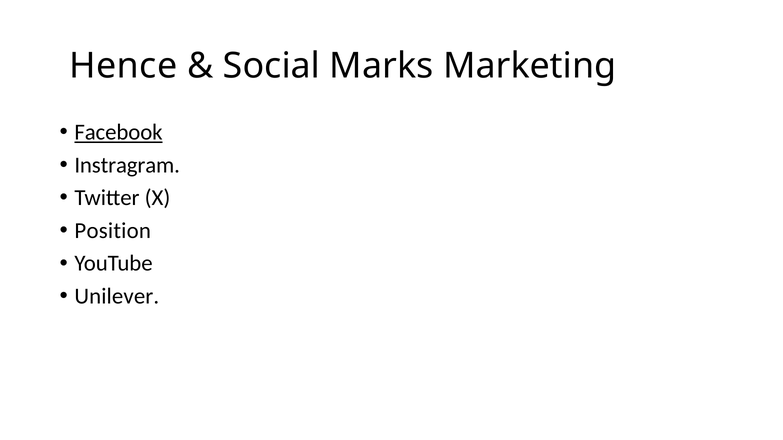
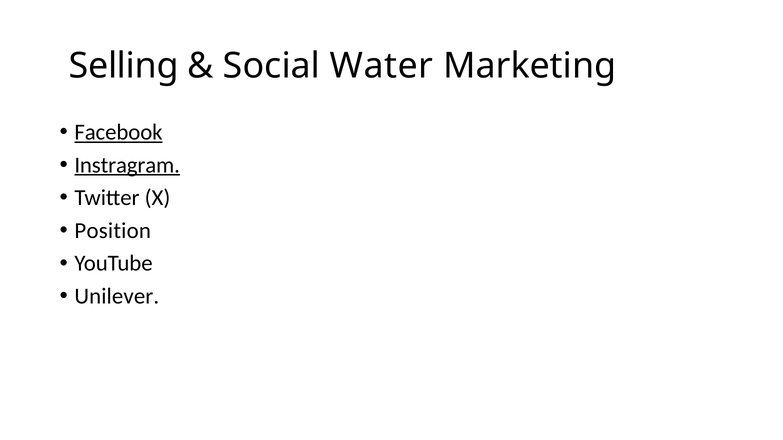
Hence: Hence -> Selling (124, 66)
Marks: Marks -> Water (381, 66)
Instragram underline: none -> present (127, 165)
